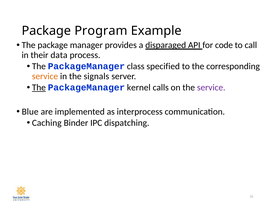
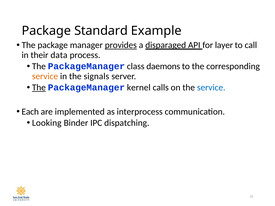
Program: Program -> Standard (101, 31)
provides underline: none -> present (121, 45)
code: code -> layer (224, 45)
specified: specified -> daemons (163, 66)
service colour: purple -> blue (211, 88)
Blue: Blue -> Each (30, 112)
Caching: Caching -> Looking (47, 123)
